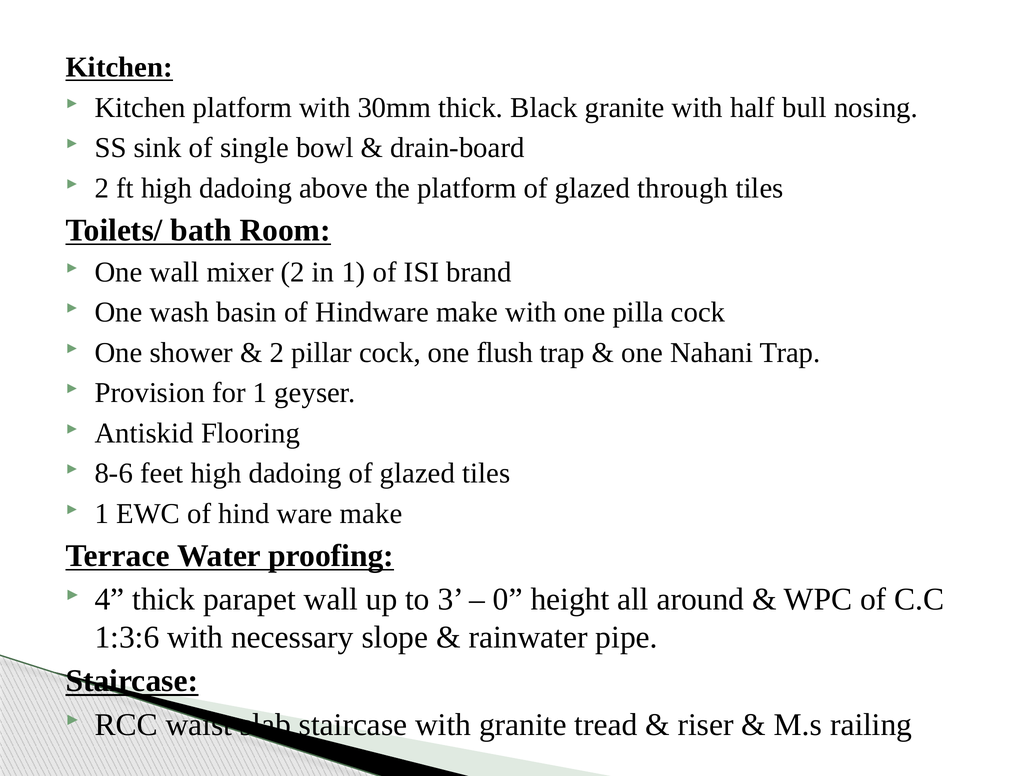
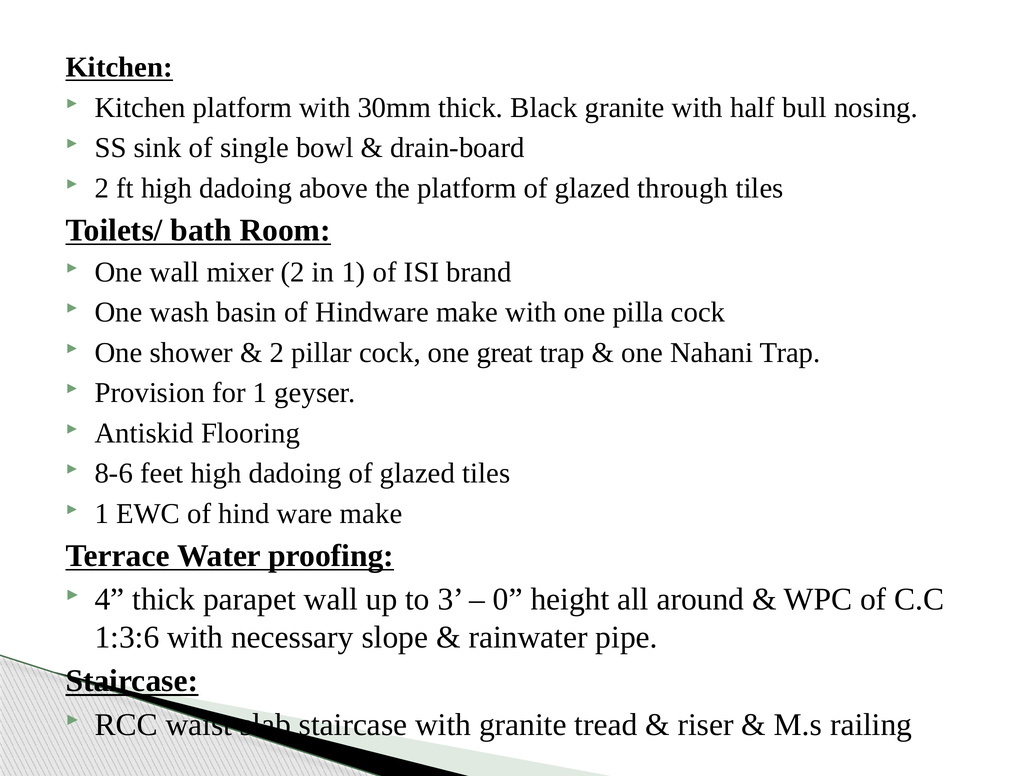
flush: flush -> great (505, 353)
